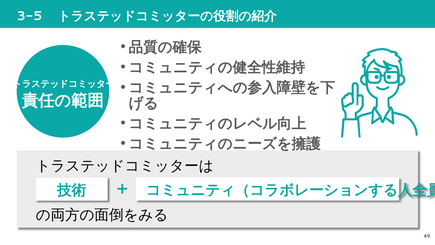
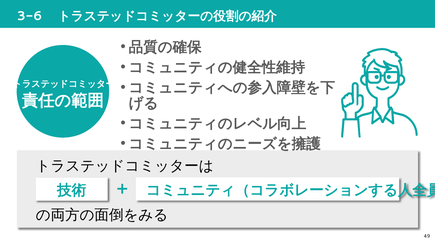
3-5: 3-5 -> 3-6 (29, 16)
